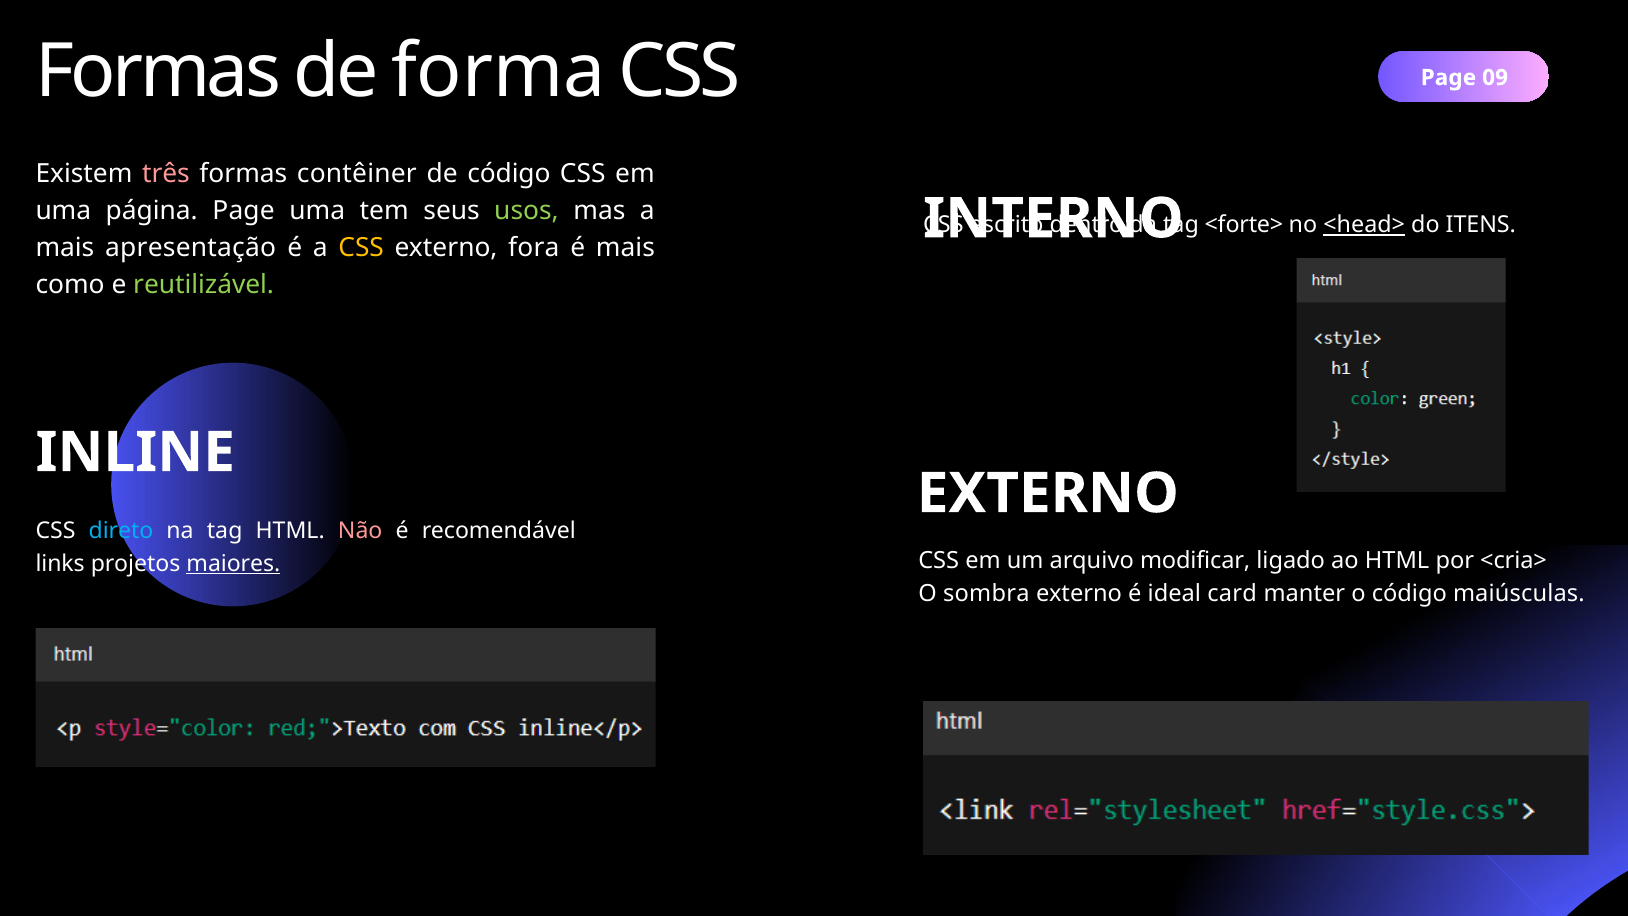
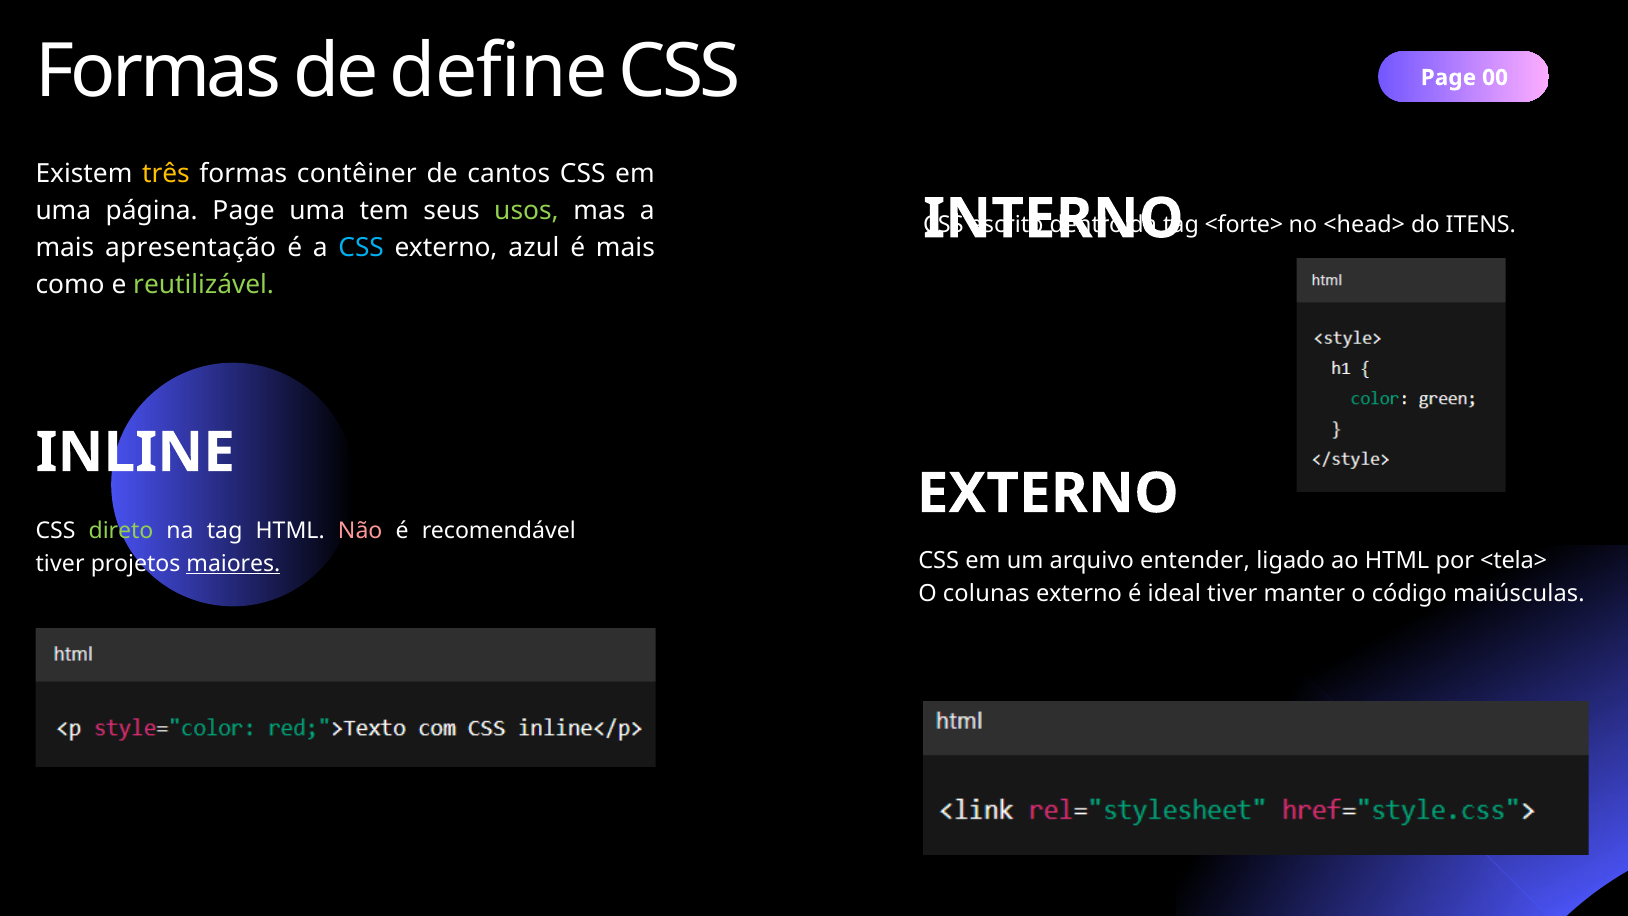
forma: forma -> define (499, 72)
09: 09 -> 00 (1495, 78)
três colour: pink -> yellow (166, 174)
de código: código -> cantos (509, 174)
<head> underline: present -> none (1364, 225)
CSS colour: yellow -> light blue (361, 248)
fora: fora -> azul (534, 248)
direto colour: light blue -> light green (121, 531)
modificar: modificar -> entender (1195, 560)
<cria>: <cria> -> <tela> (1514, 560)
links: links -> tiver (60, 563)
sombra: sombra -> colunas (986, 593)
ideal card: card -> tiver (1232, 593)
